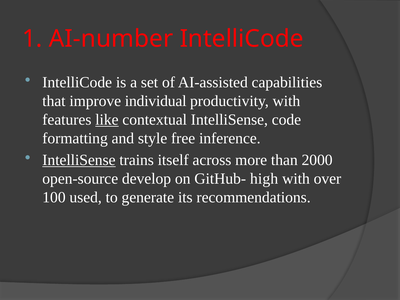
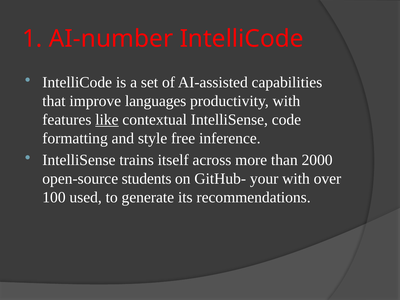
individual: individual -> languages (156, 101)
IntelliSense underline: present -> none (79, 160)
develop: develop -> students (147, 179)
high: high -> your (264, 179)
